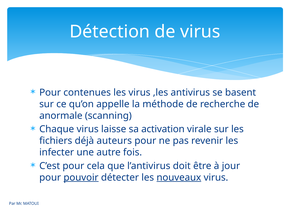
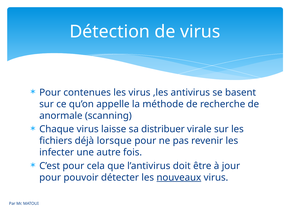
activation: activation -> distribuer (163, 130)
auteurs: auteurs -> lorsque (114, 141)
pouvoir underline: present -> none (81, 178)
